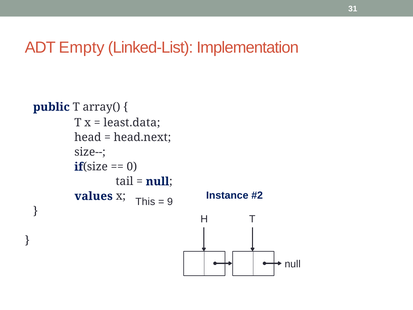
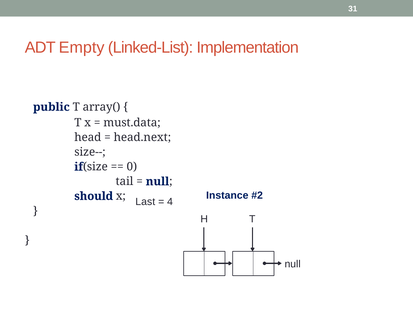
least.data: least.data -> must.data (132, 123)
values: values -> should (94, 196)
This: This -> Last (145, 202)
9: 9 -> 4 (170, 202)
